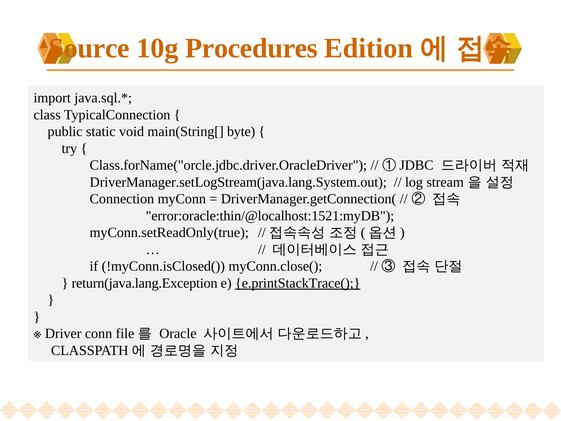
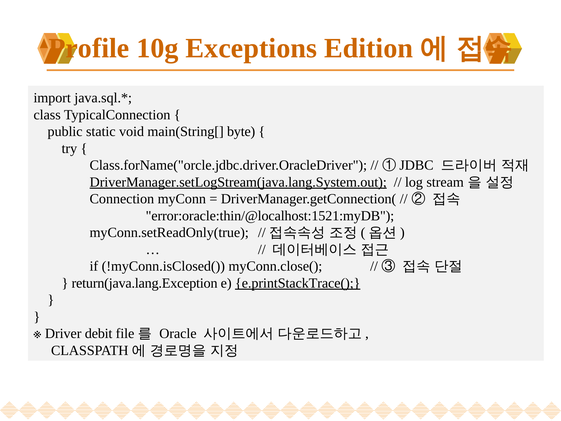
Source: Source -> Profile (89, 48)
Procedures: Procedures -> Exceptions (251, 48)
DriverManager.setLogStream(java.lang.System.out underline: none -> present (238, 182)
conn: conn -> debit (99, 333)
